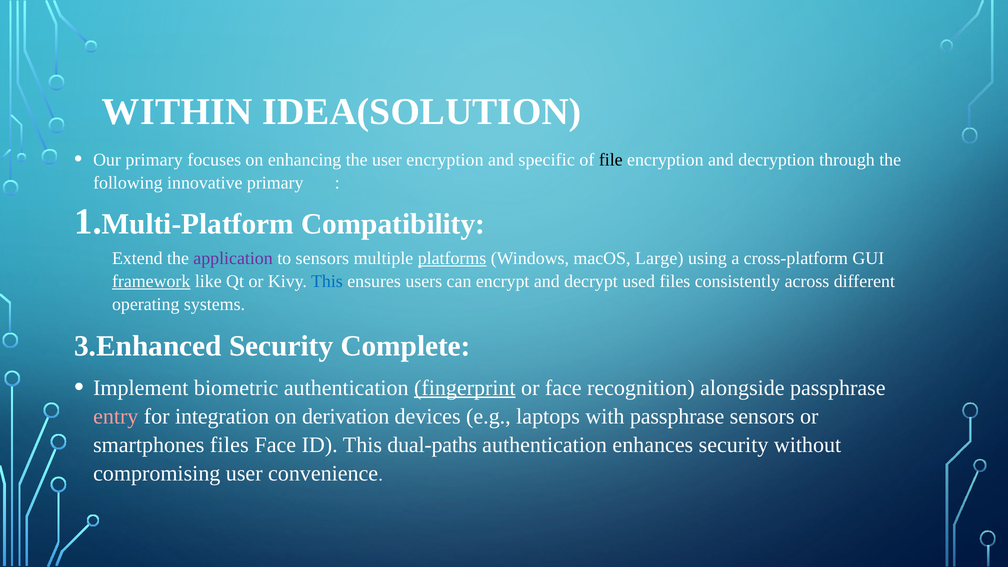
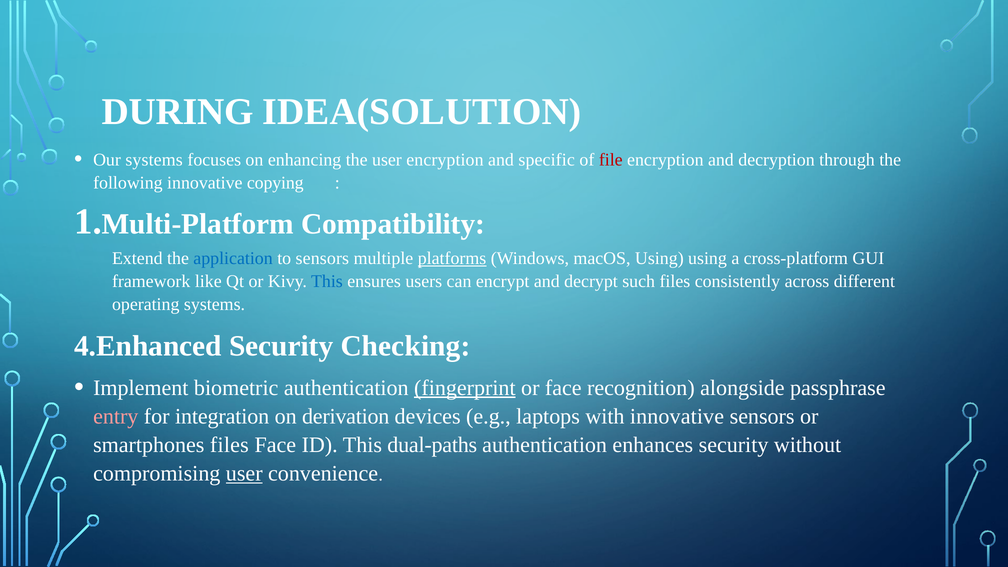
WITHIN: WITHIN -> DURING (178, 112)
Our primary: primary -> systems (154, 160)
file colour: black -> red (611, 160)
innovative primary: primary -> copying (275, 183)
application colour: purple -> blue (233, 258)
macOS Large: Large -> Using (659, 258)
framework underline: present -> none (151, 281)
used: used -> such (639, 281)
3.Enhanced: 3.Enhanced -> 4.Enhanced (148, 346)
Complete: Complete -> Checking (405, 346)
with passphrase: passphrase -> innovative (677, 416)
user underline: none -> present (244, 473)
